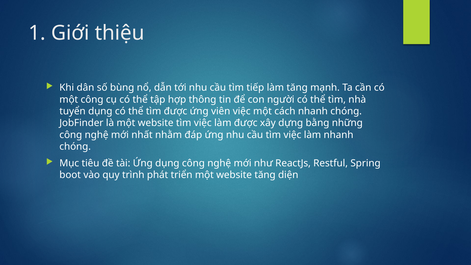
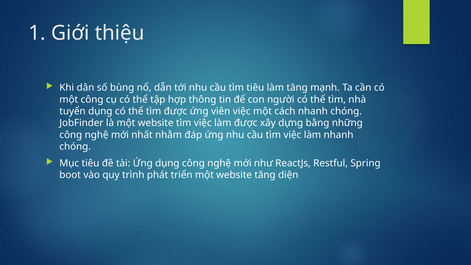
tìm tiếp: tiếp -> tiêu (255, 88)
